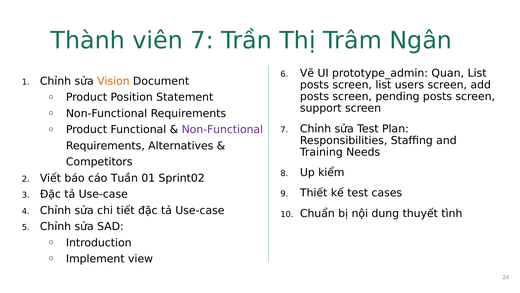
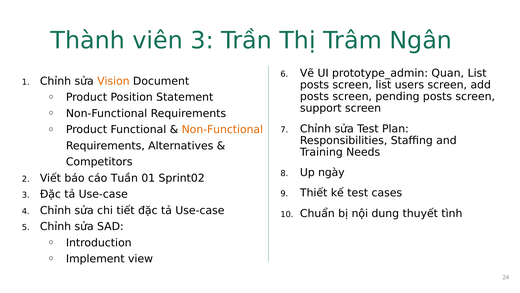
viên 7: 7 -> 3 (202, 40)
Non-Functional colour: purple -> orange (222, 129)
kiểm: kiểm -> ngày (331, 172)
